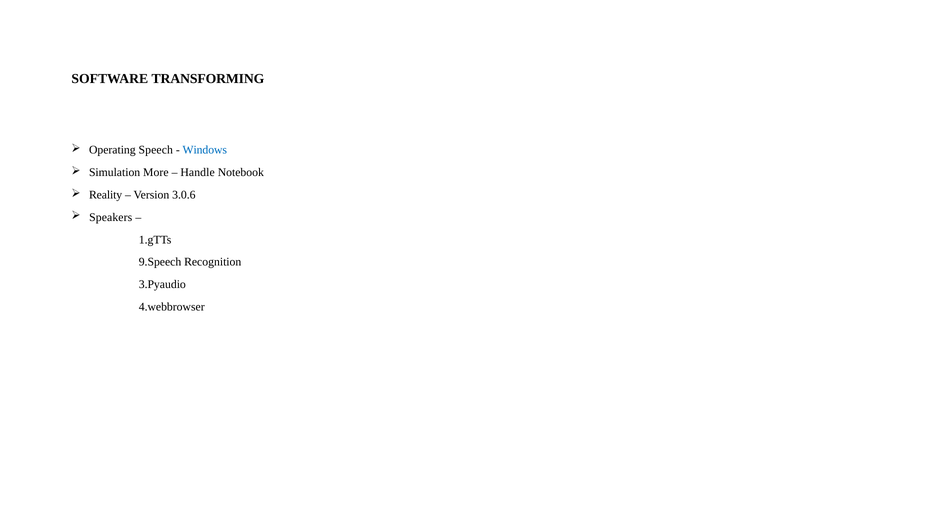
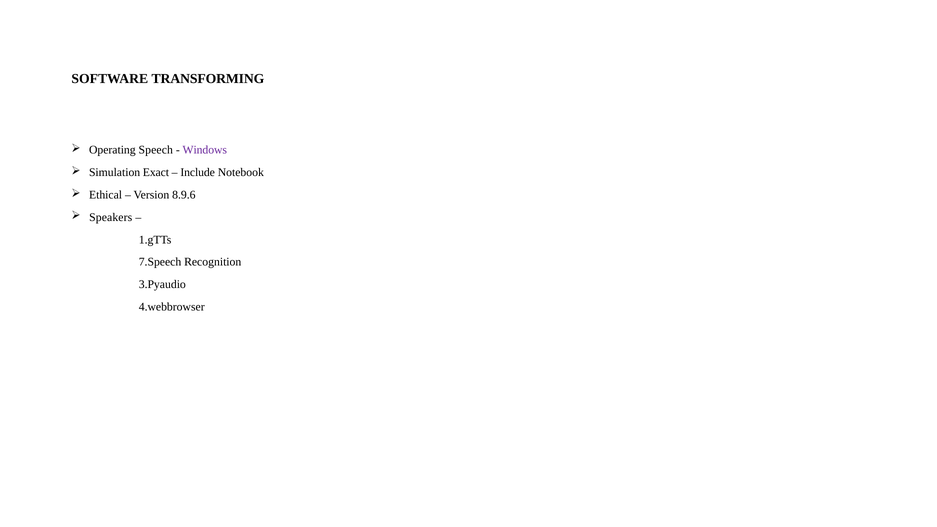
Windows colour: blue -> purple (205, 150)
More: More -> Exact (156, 172)
Handle: Handle -> Include (198, 172)
Reality: Reality -> Ethical (106, 195)
3.0.6: 3.0.6 -> 8.9.6 (184, 195)
9.Speech: 9.Speech -> 7.Speech (160, 262)
